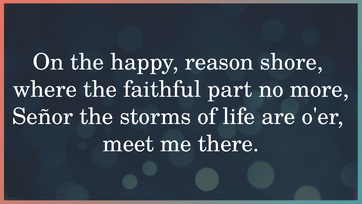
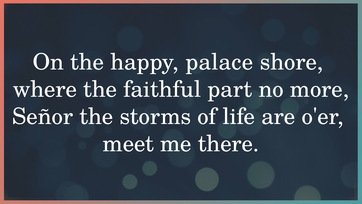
reason: reason -> palace (219, 62)
